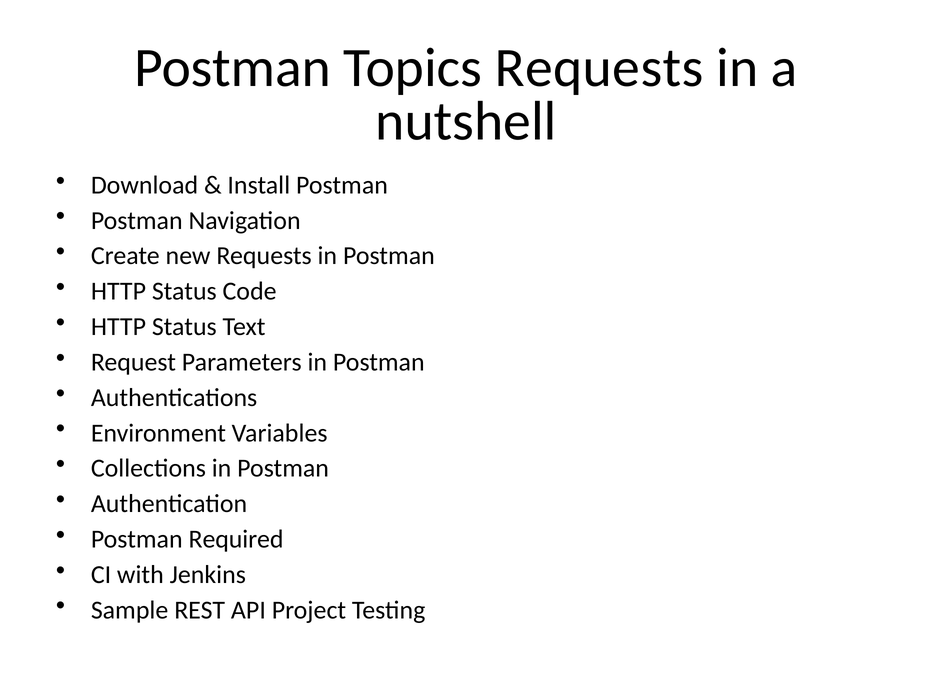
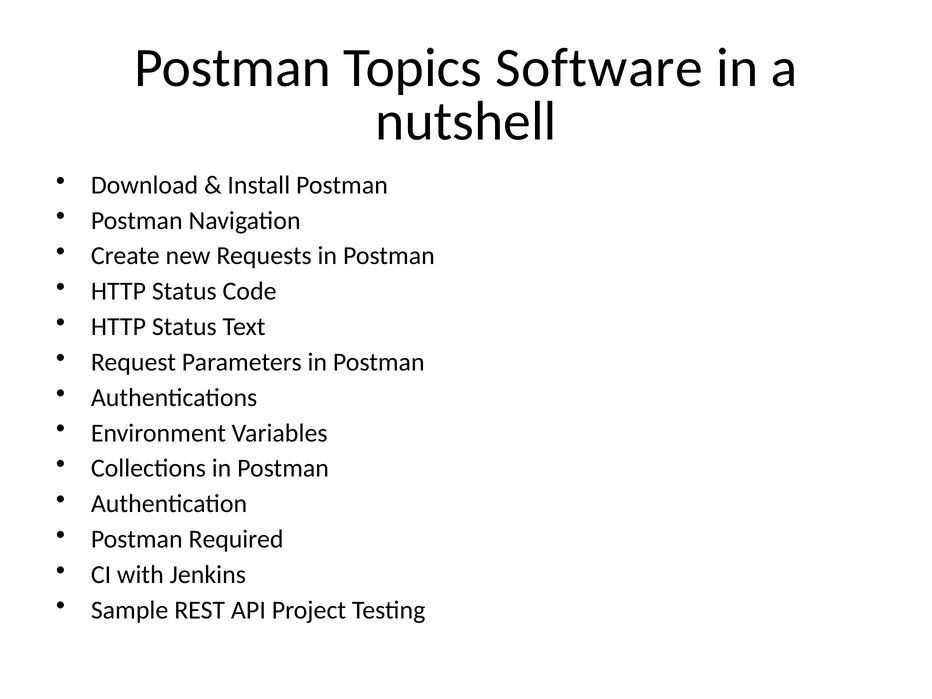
Topics Requests: Requests -> Software (599, 68)
